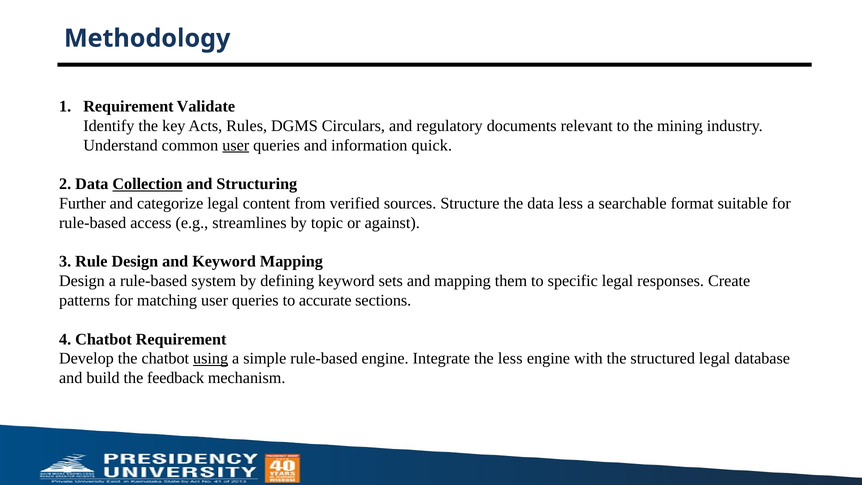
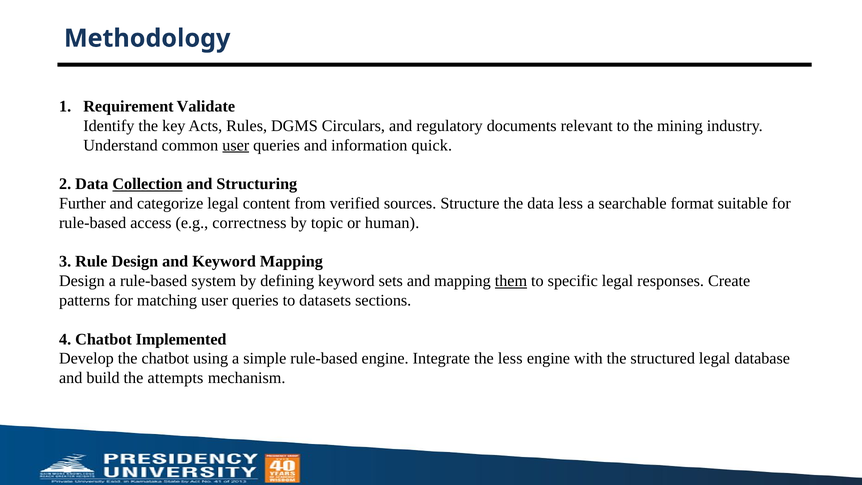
streamlines: streamlines -> correctness (249, 223)
against: against -> human (392, 223)
them underline: none -> present (511, 281)
accurate: accurate -> datasets (325, 300)
Chatbot Requirement: Requirement -> Implemented (181, 339)
using underline: present -> none (211, 358)
feedback: feedback -> attempts (175, 378)
